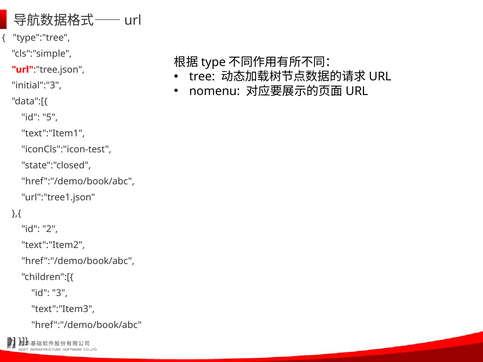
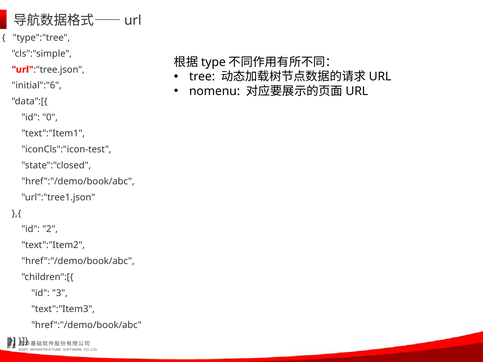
initial":"3: initial":"3 -> initial":"6 (37, 86)
5: 5 -> 0 (50, 118)
